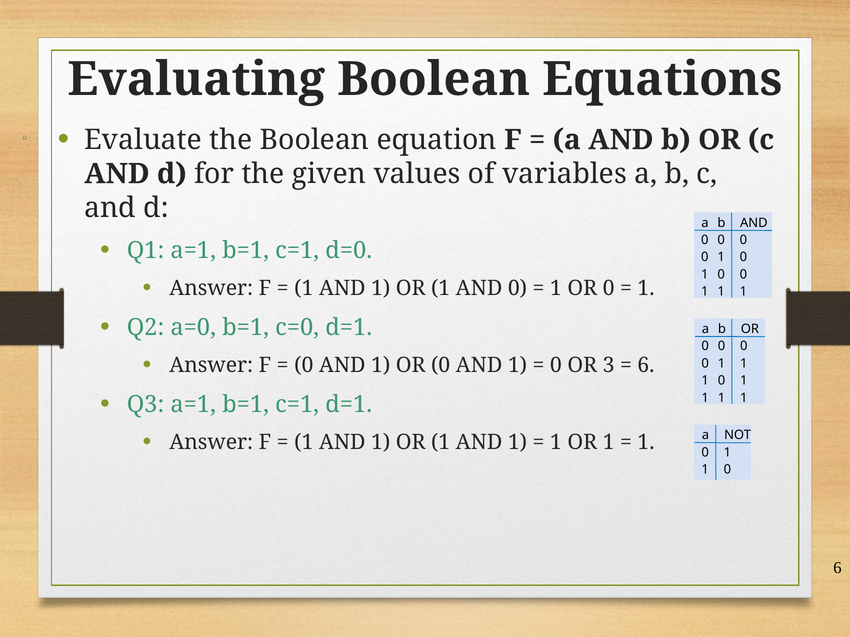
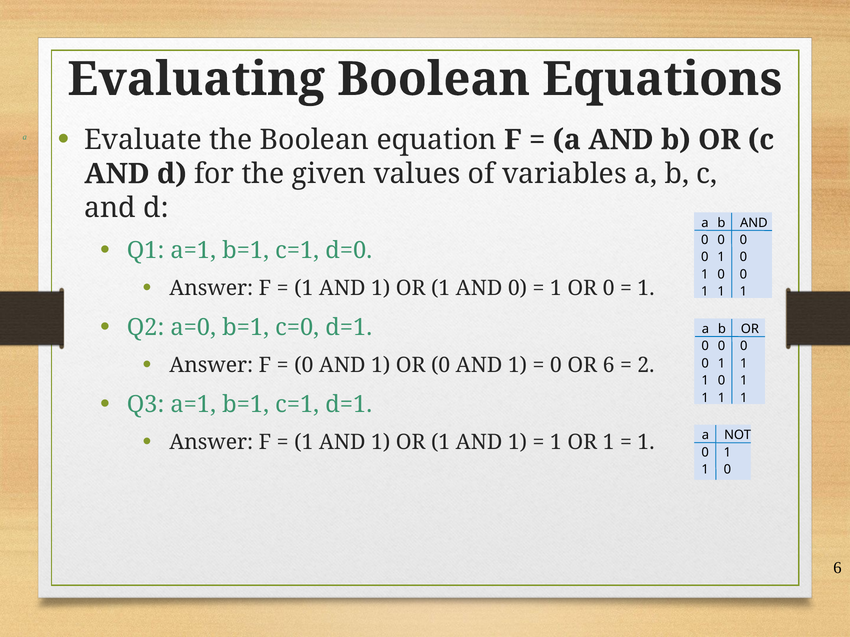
OR 3: 3 -> 6 (609, 366)
6: 6 -> 2 (646, 366)
